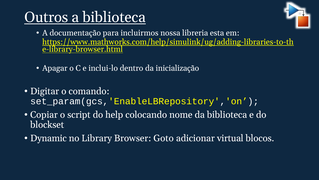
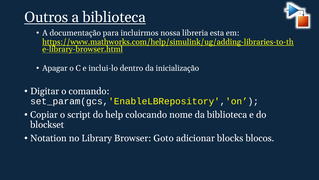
Dynamic: Dynamic -> Notation (48, 138)
virtual: virtual -> blocks (230, 138)
